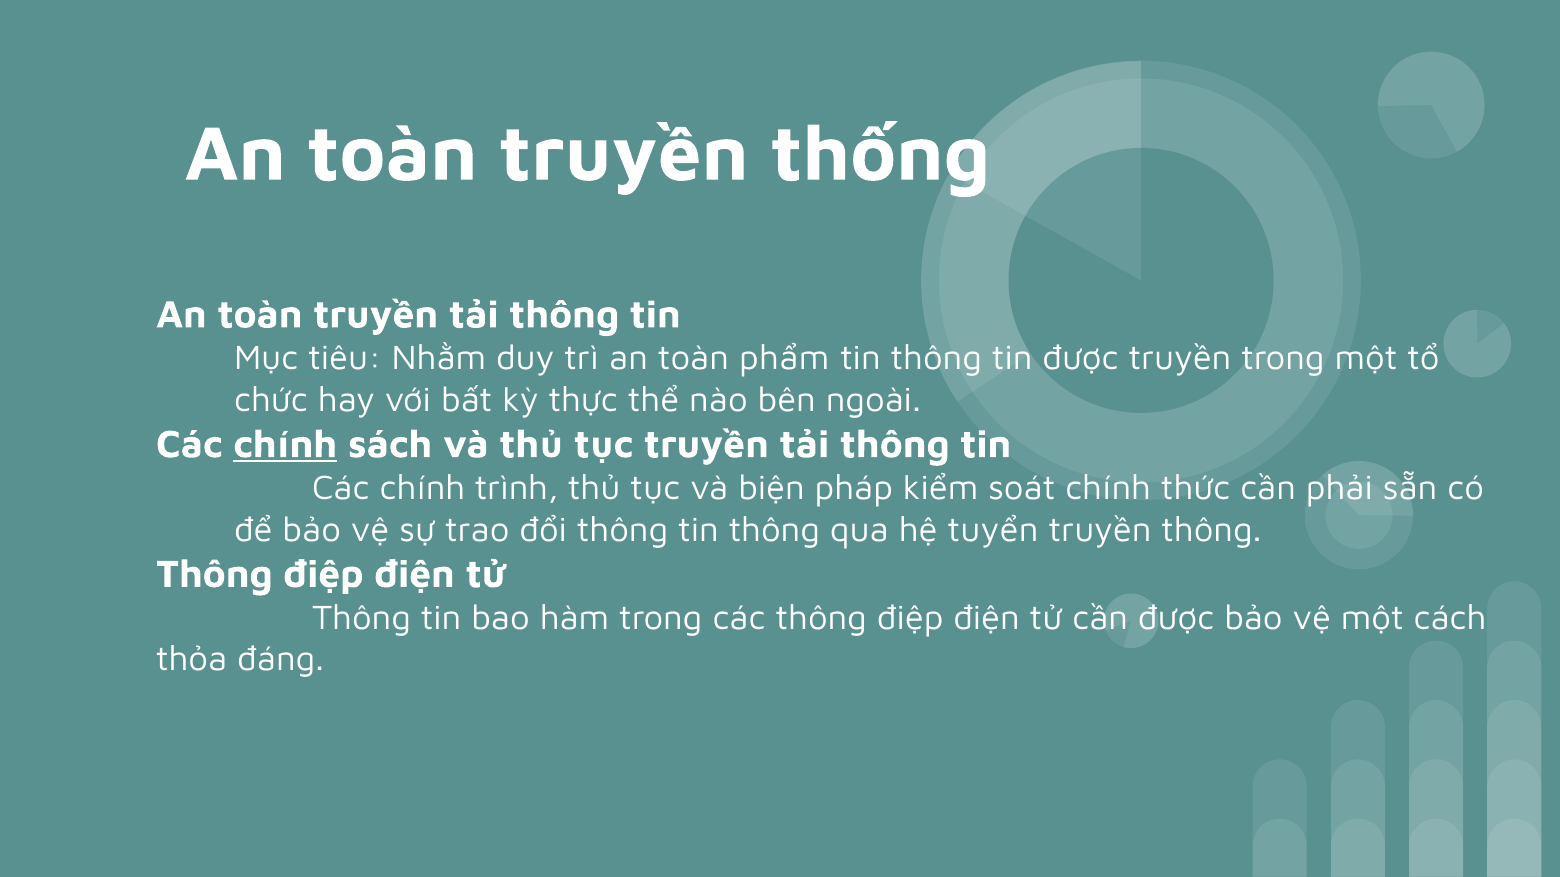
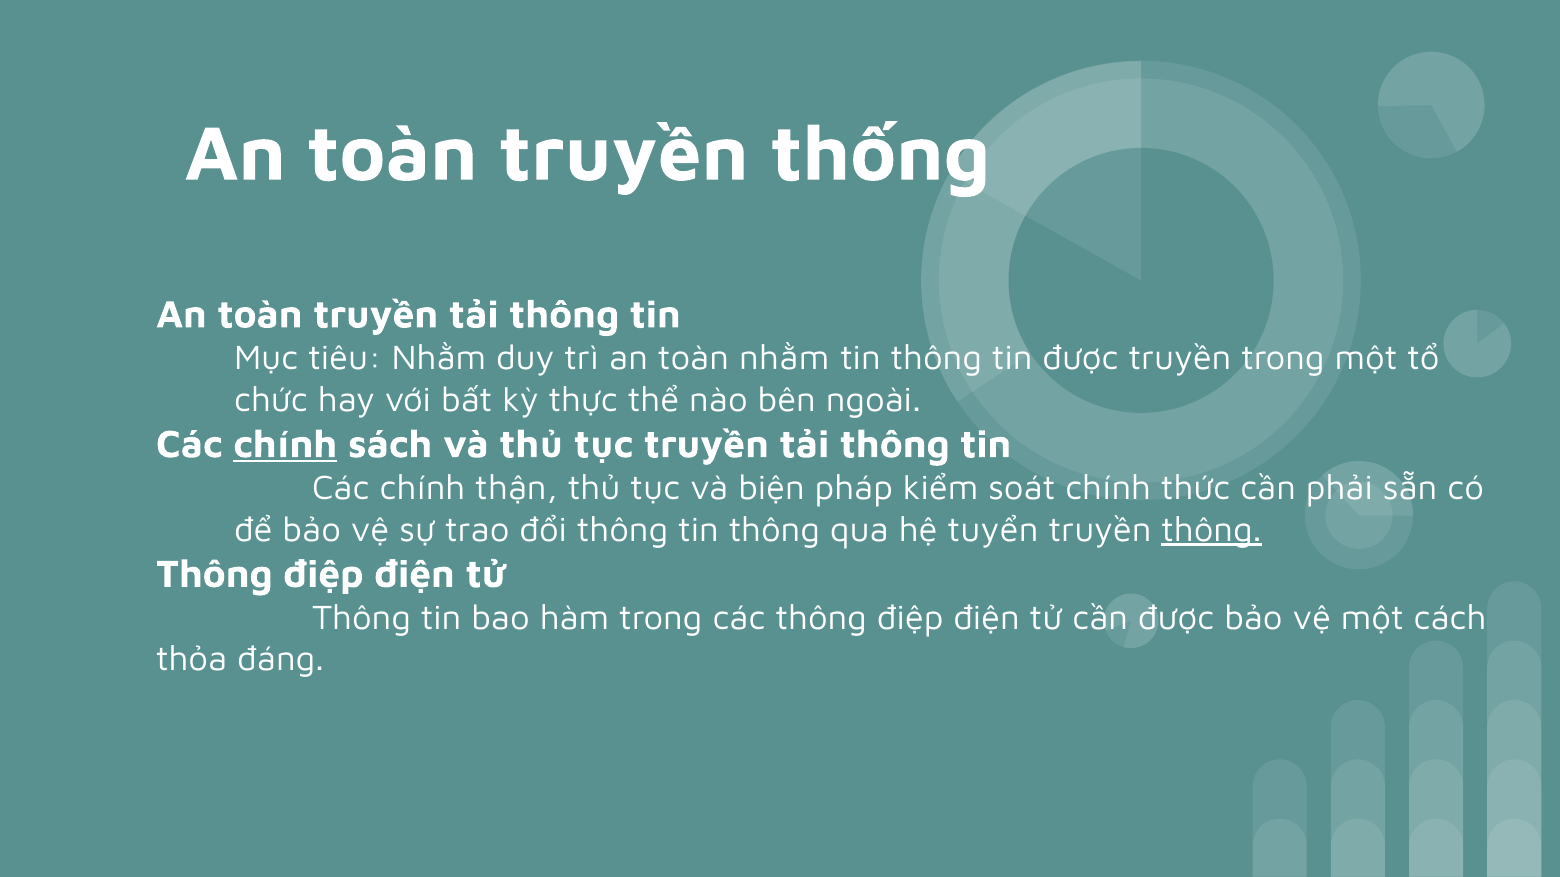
toàn phẩm: phẩm -> nhằm (784, 359)
trình: trình -> thận (516, 488)
thông underline: none -> present (1212, 530)
